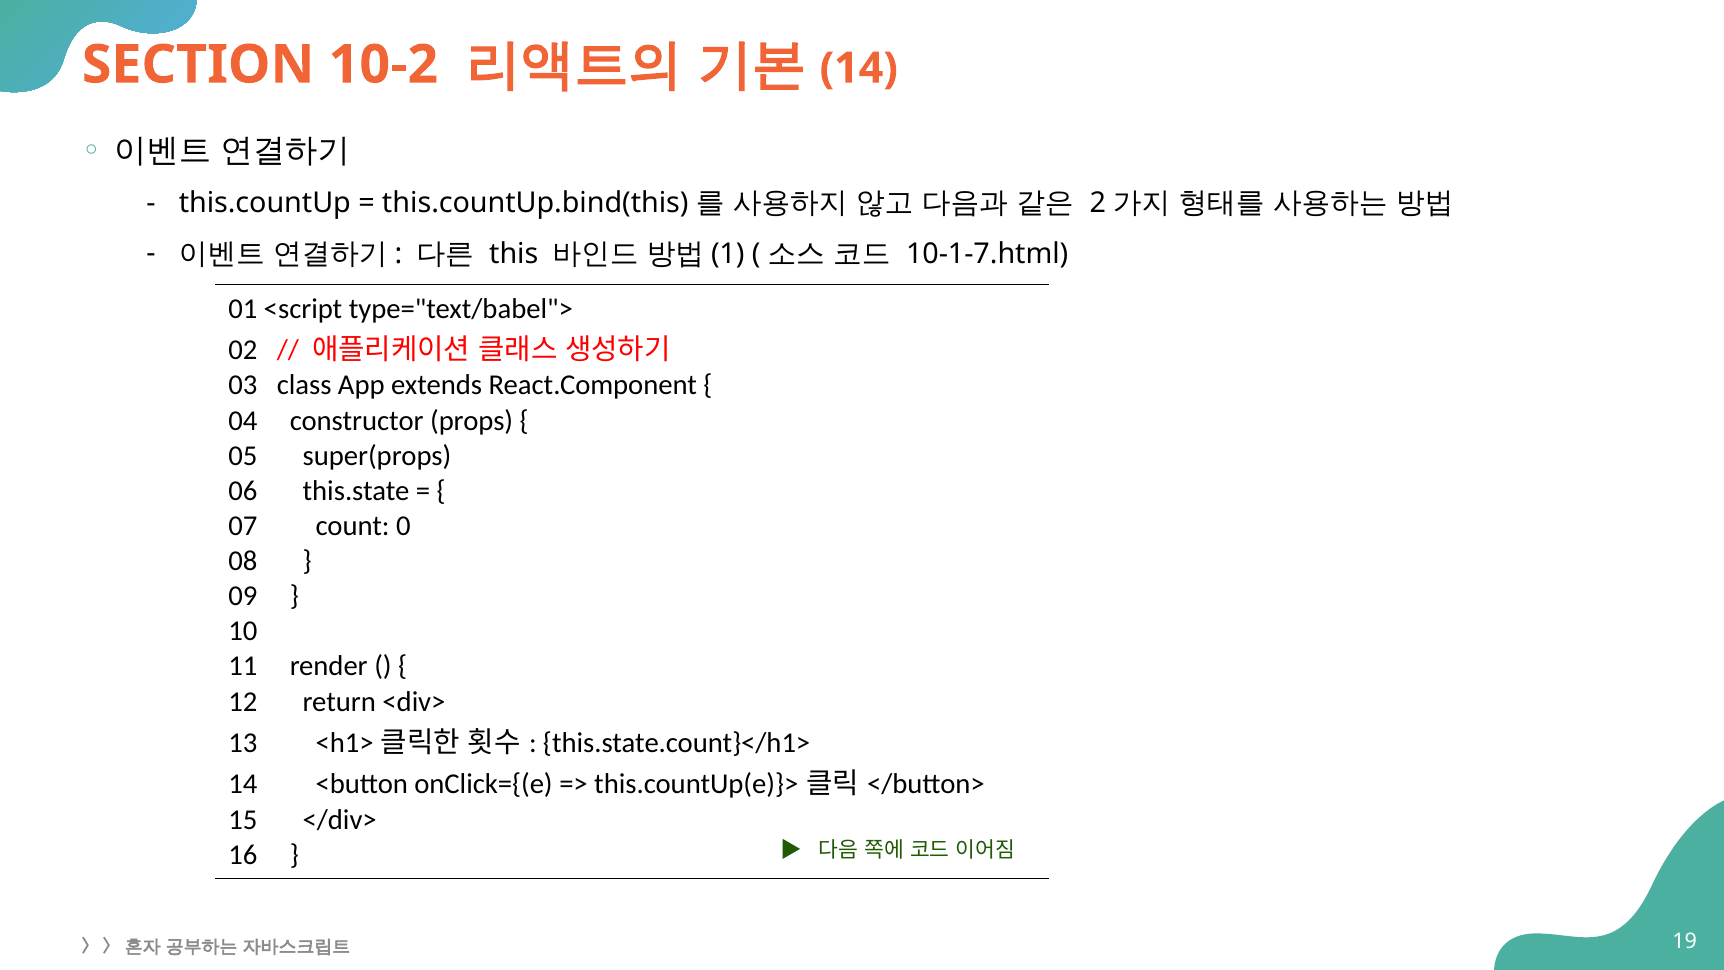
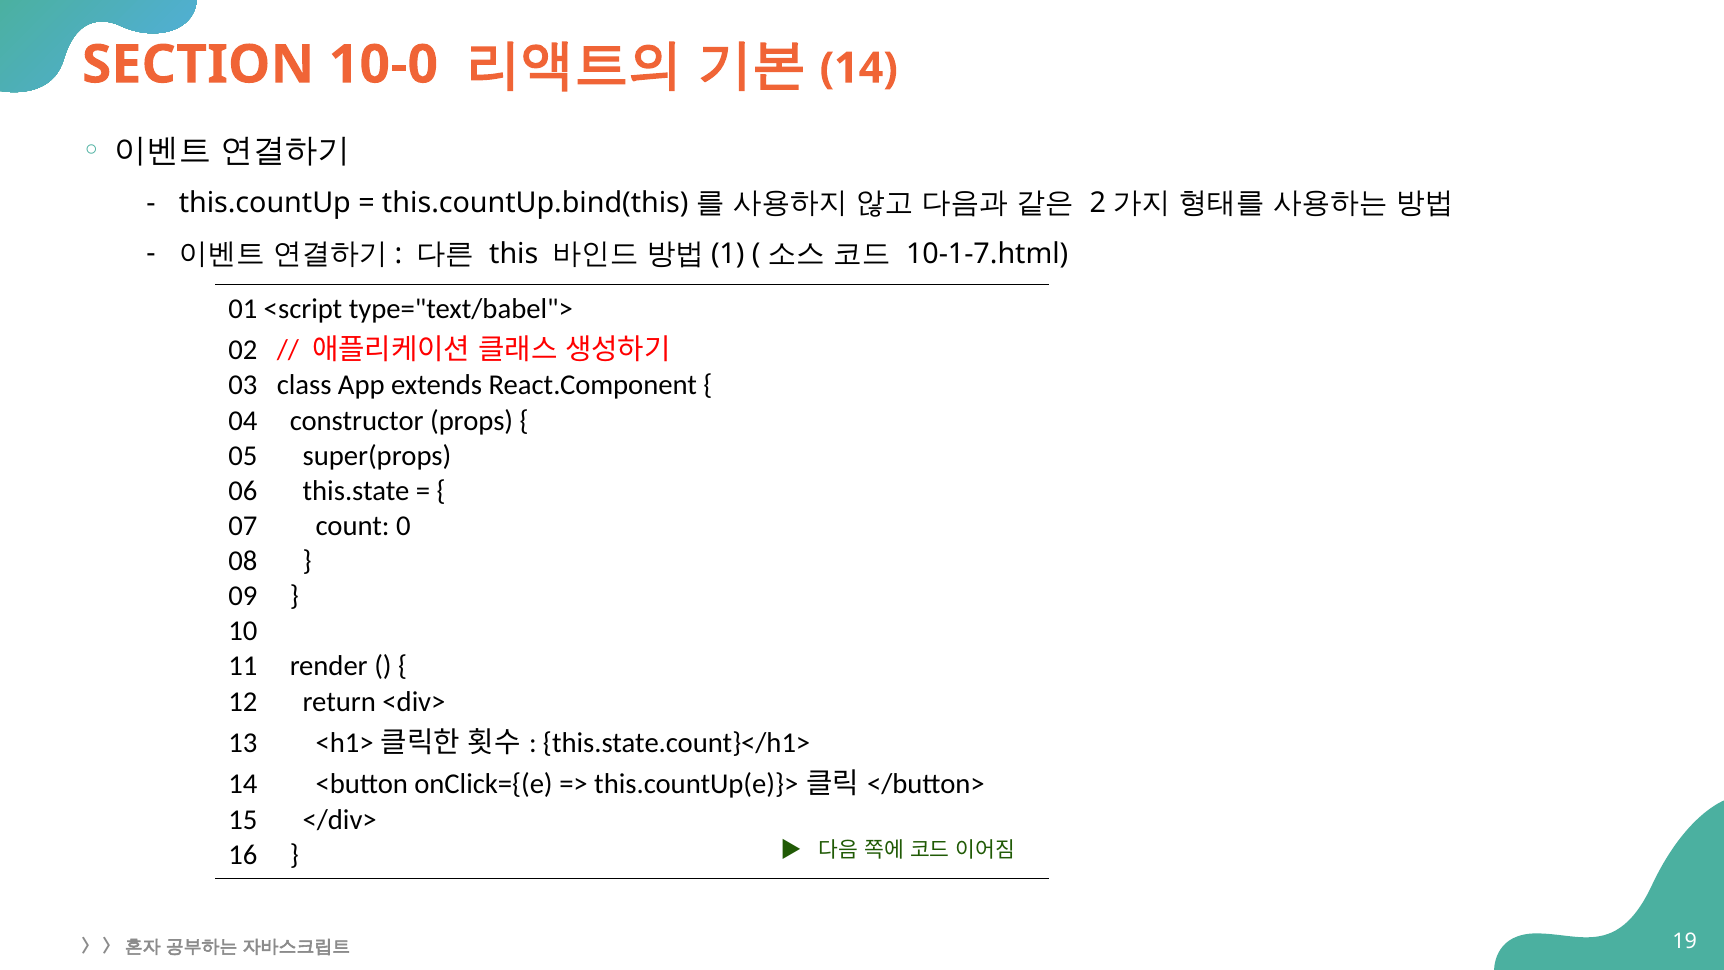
10-2: 10-2 -> 10-0 (383, 65)
